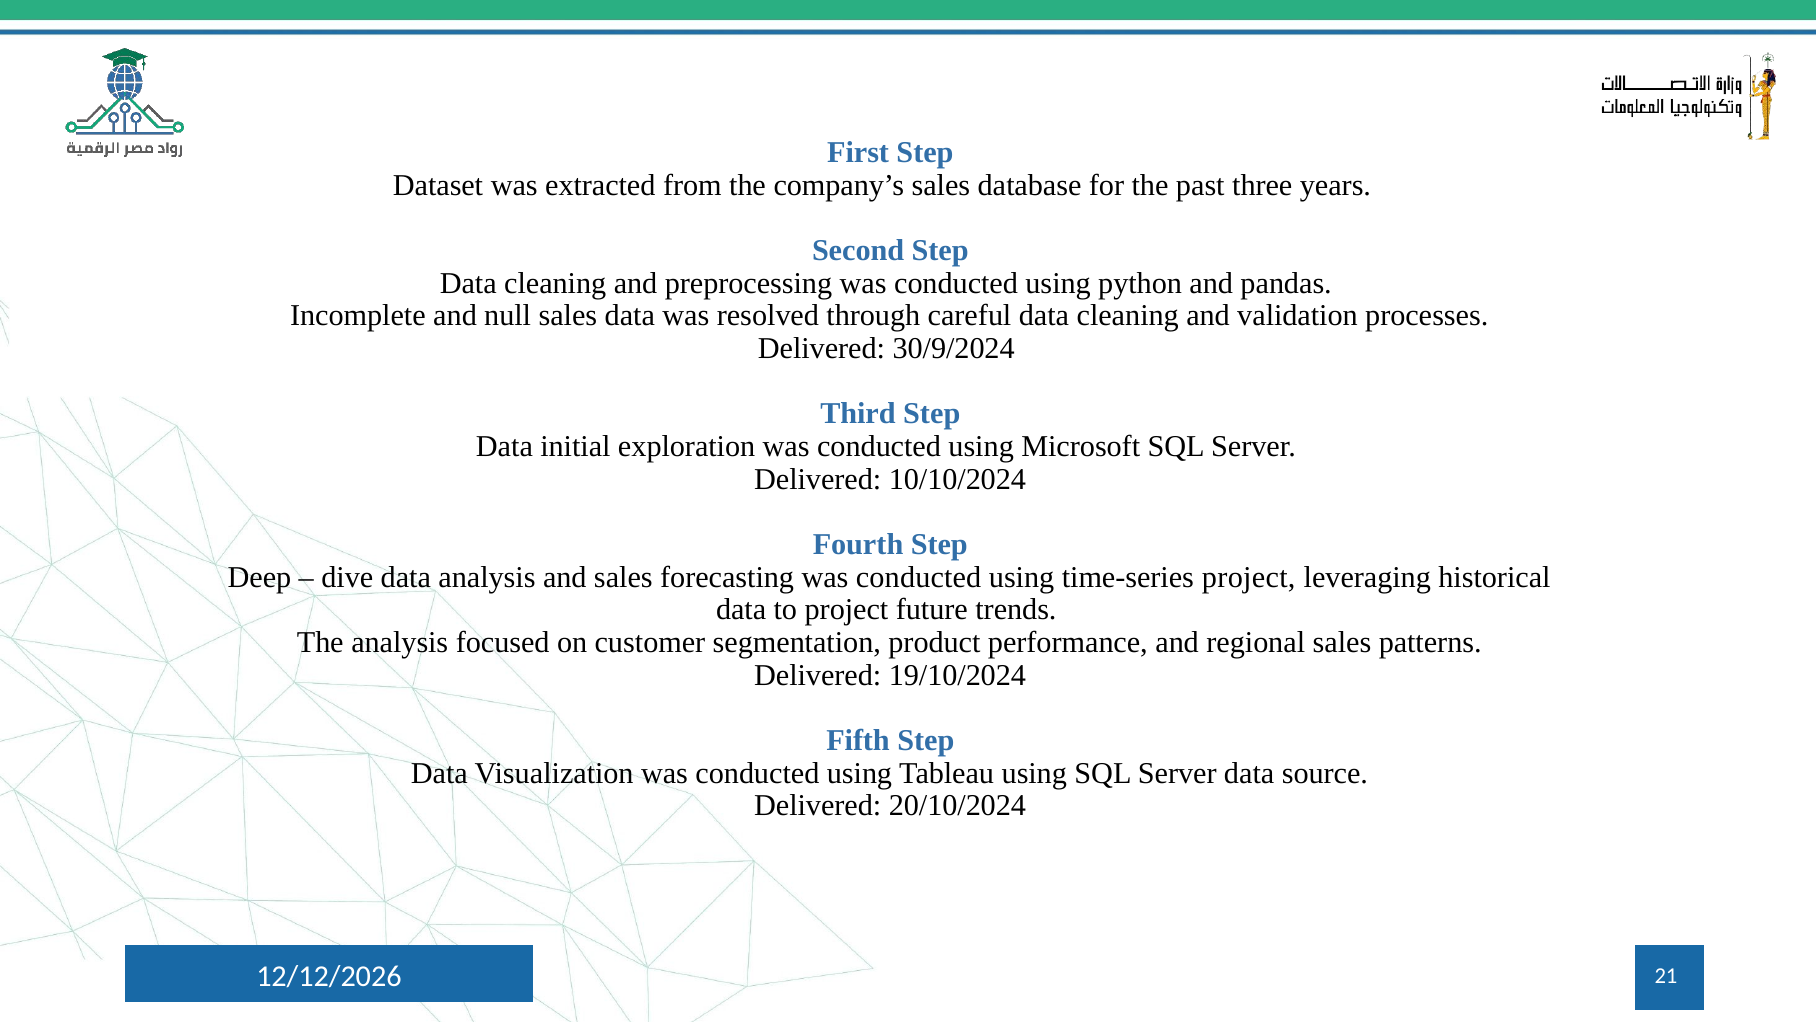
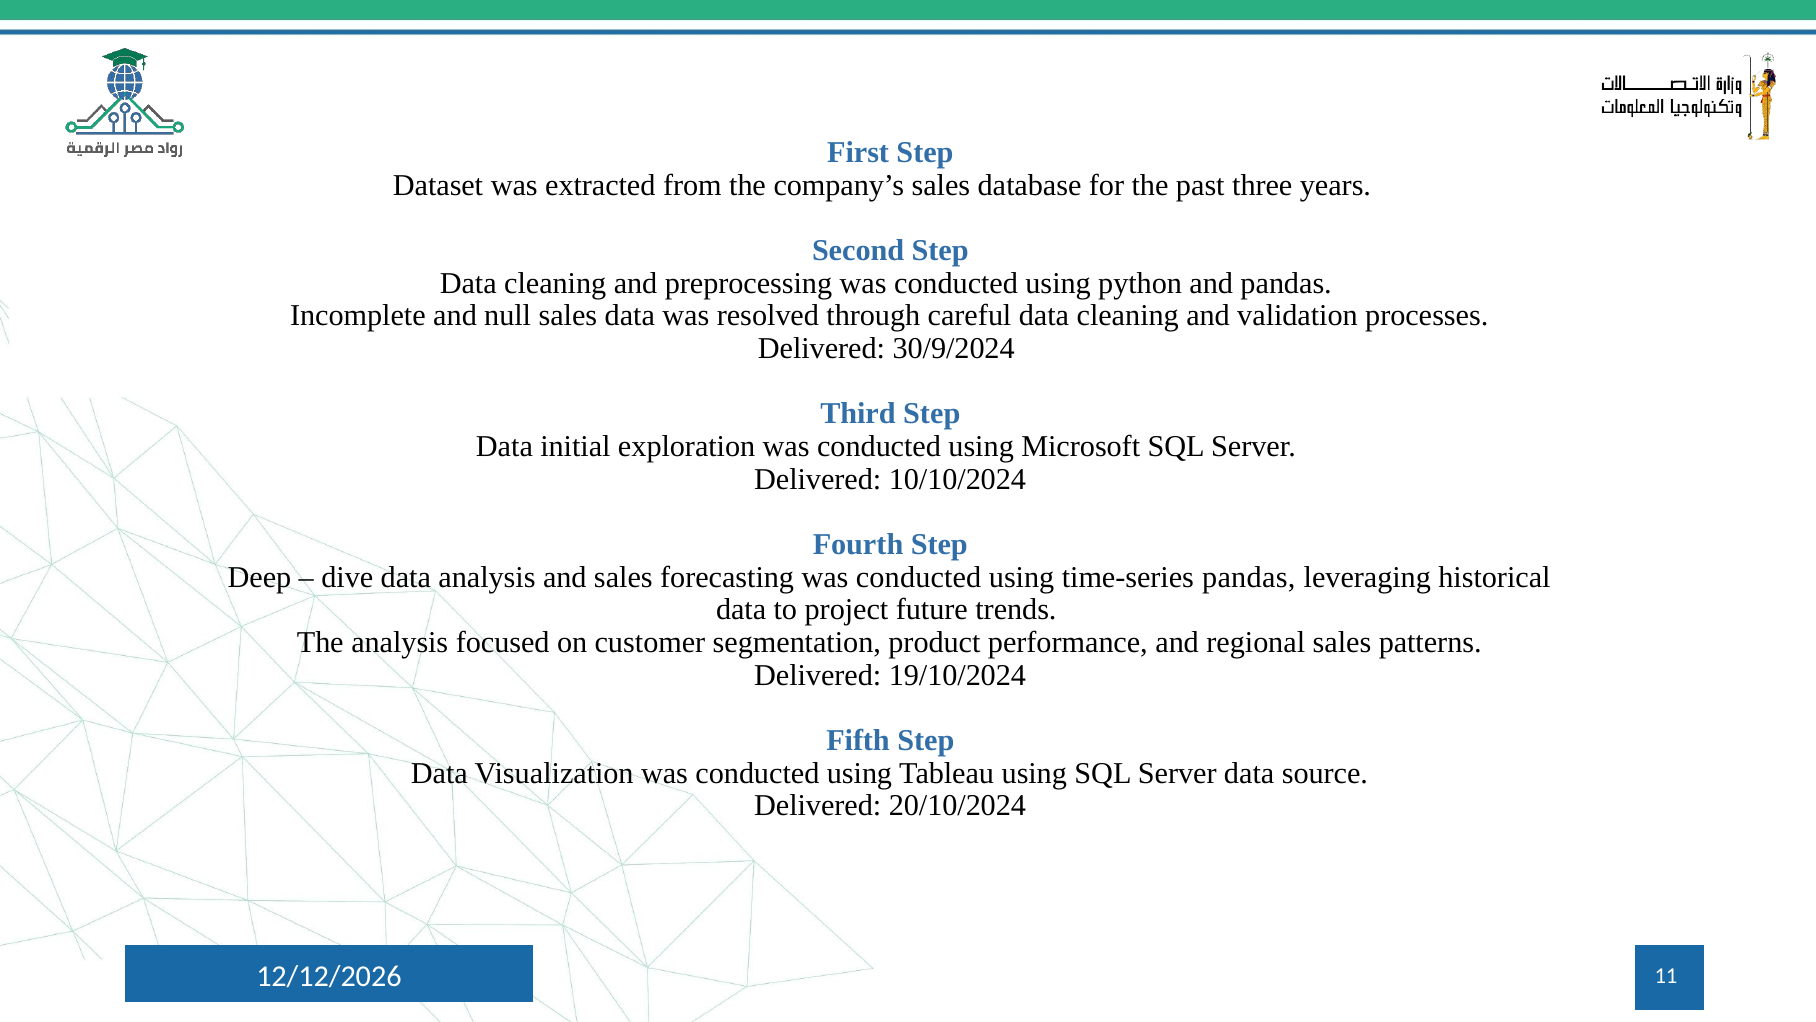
time-series project: project -> pandas (1249, 577)
21: 21 -> 11 (1666, 975)
